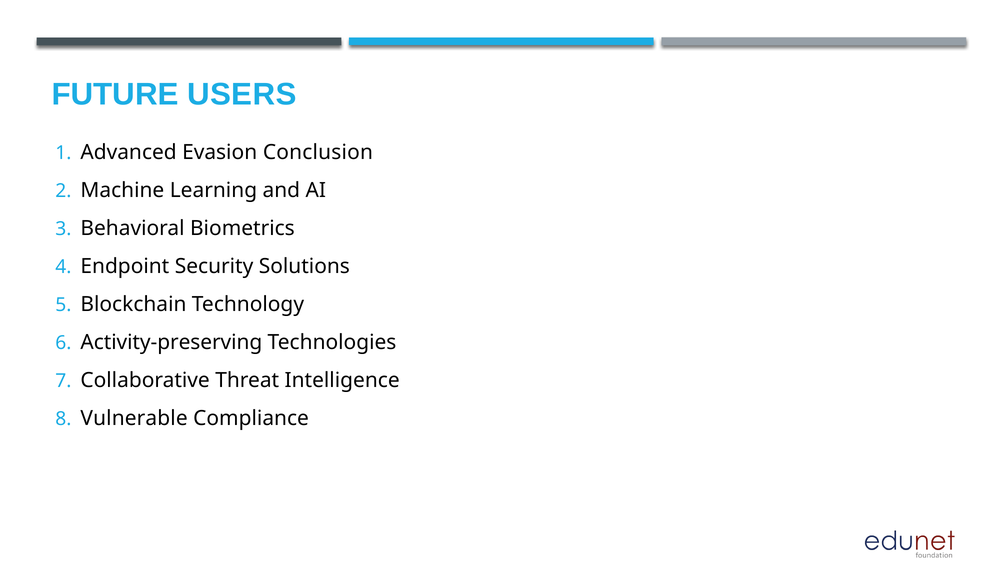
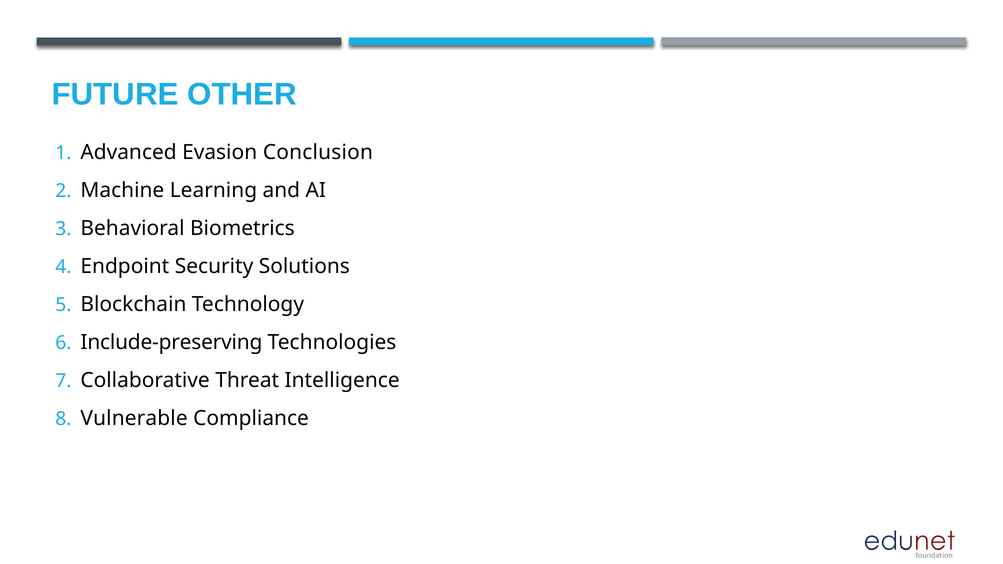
USERS: USERS -> OTHER (242, 94)
Activity-preserving: Activity-preserving -> Include-preserving (171, 342)
